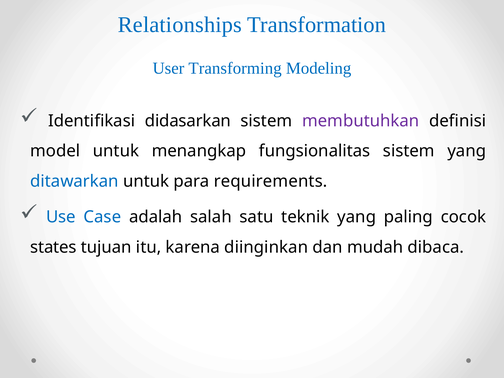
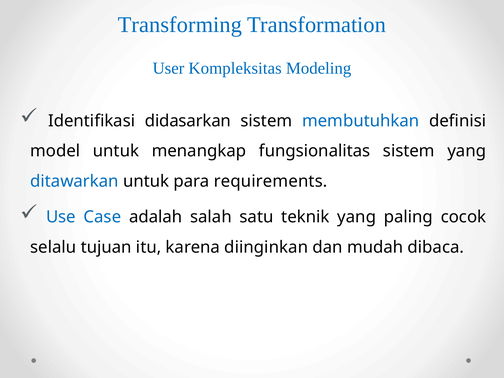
Relationships: Relationships -> Transforming (180, 25)
Transforming: Transforming -> Kompleksitas (235, 68)
membutuhkan colour: purple -> blue (361, 121)
states: states -> selalu (53, 247)
